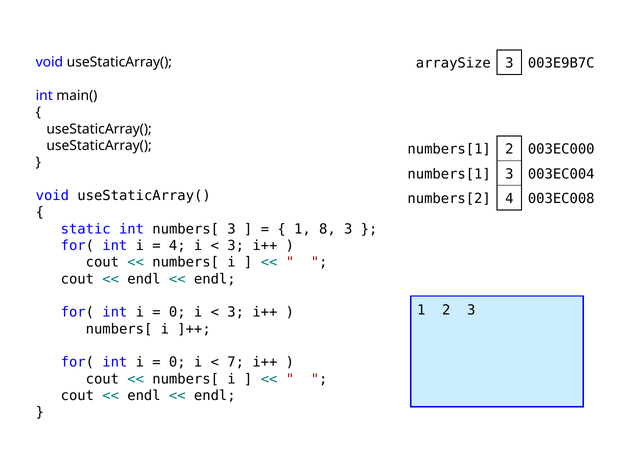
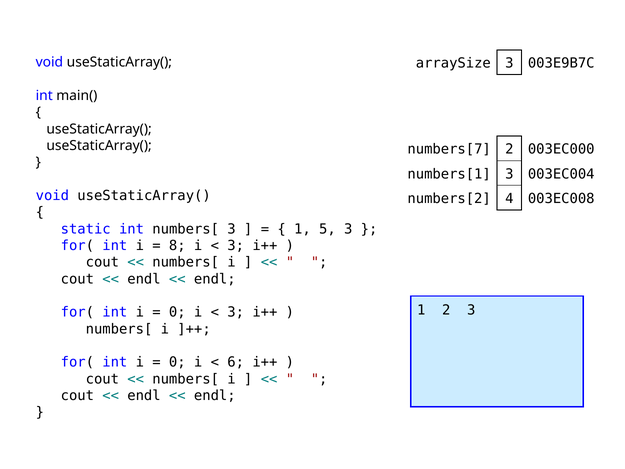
numbers[1: numbers[1 -> numbers[7 (449, 149)
8: 8 -> 5 (327, 229)
4: 4 -> 8 (177, 246)
7: 7 -> 6 (236, 362)
